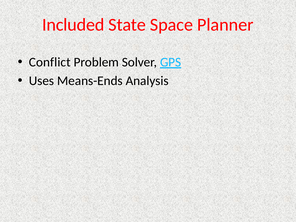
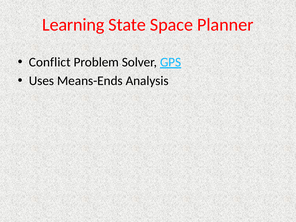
Included: Included -> Learning (73, 25)
